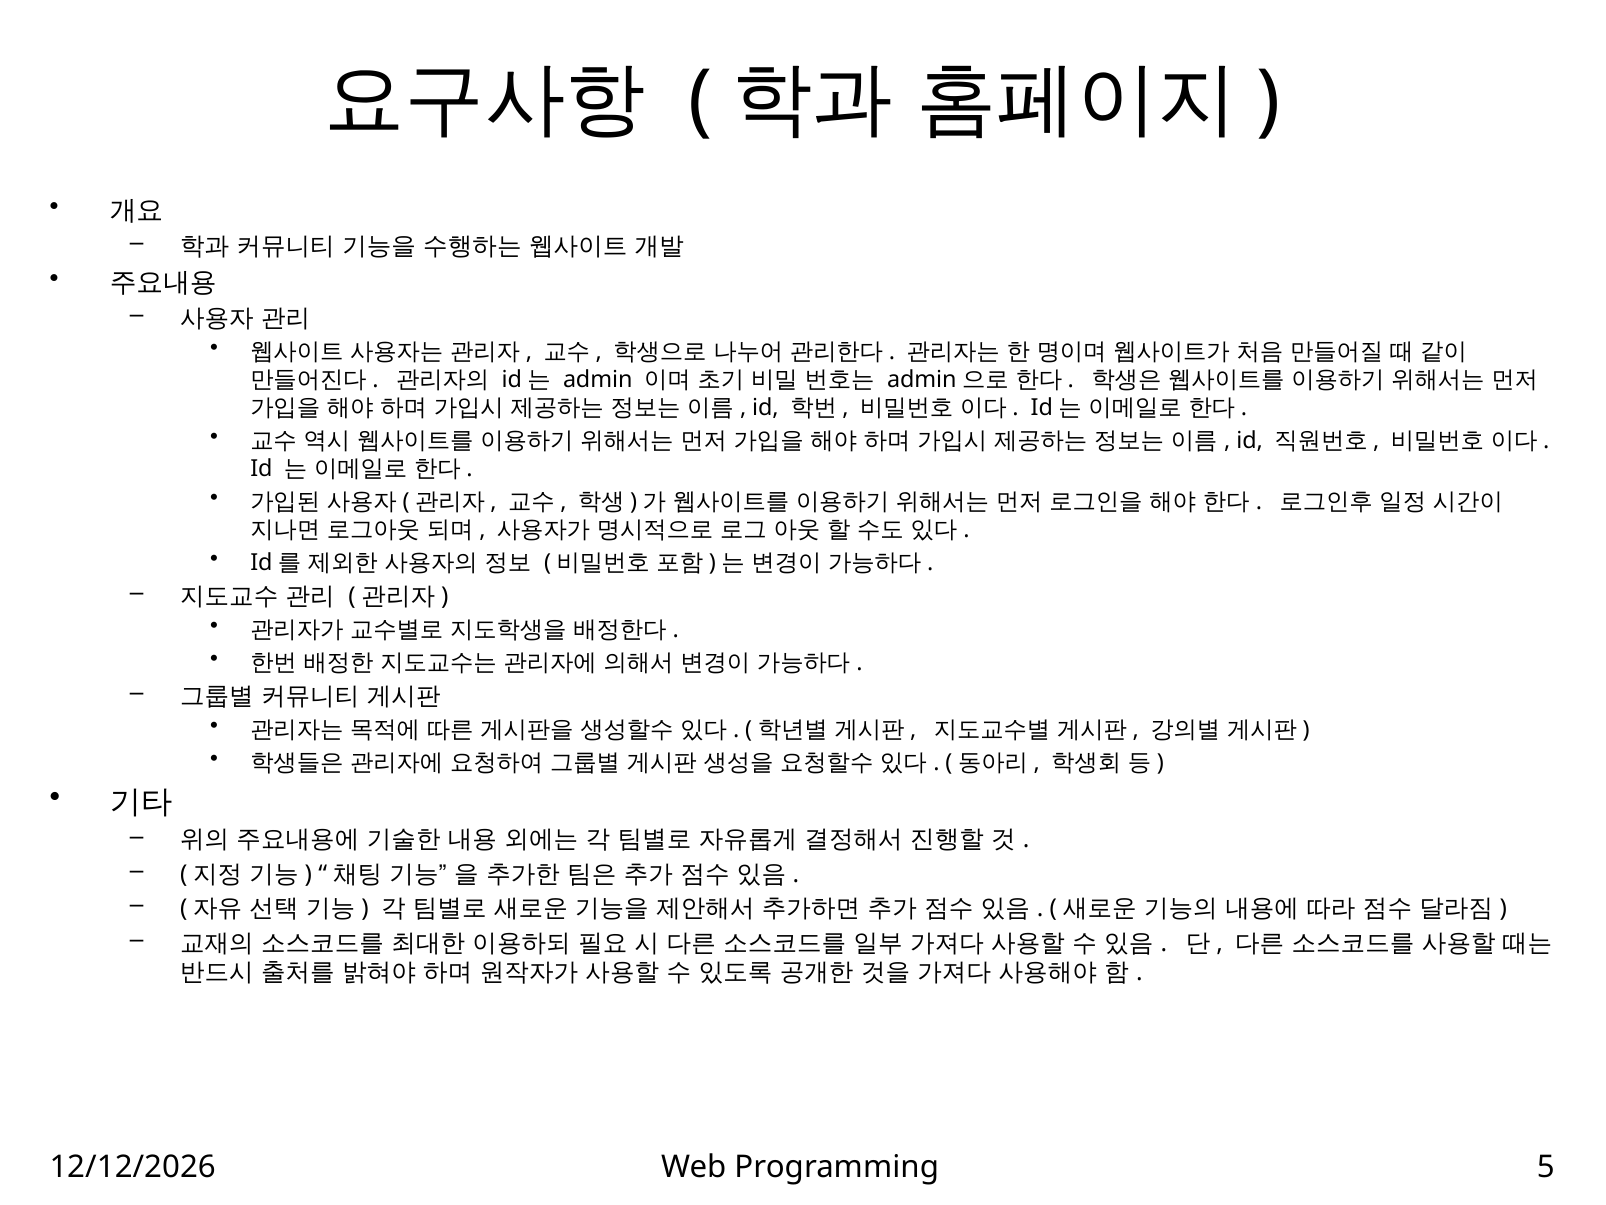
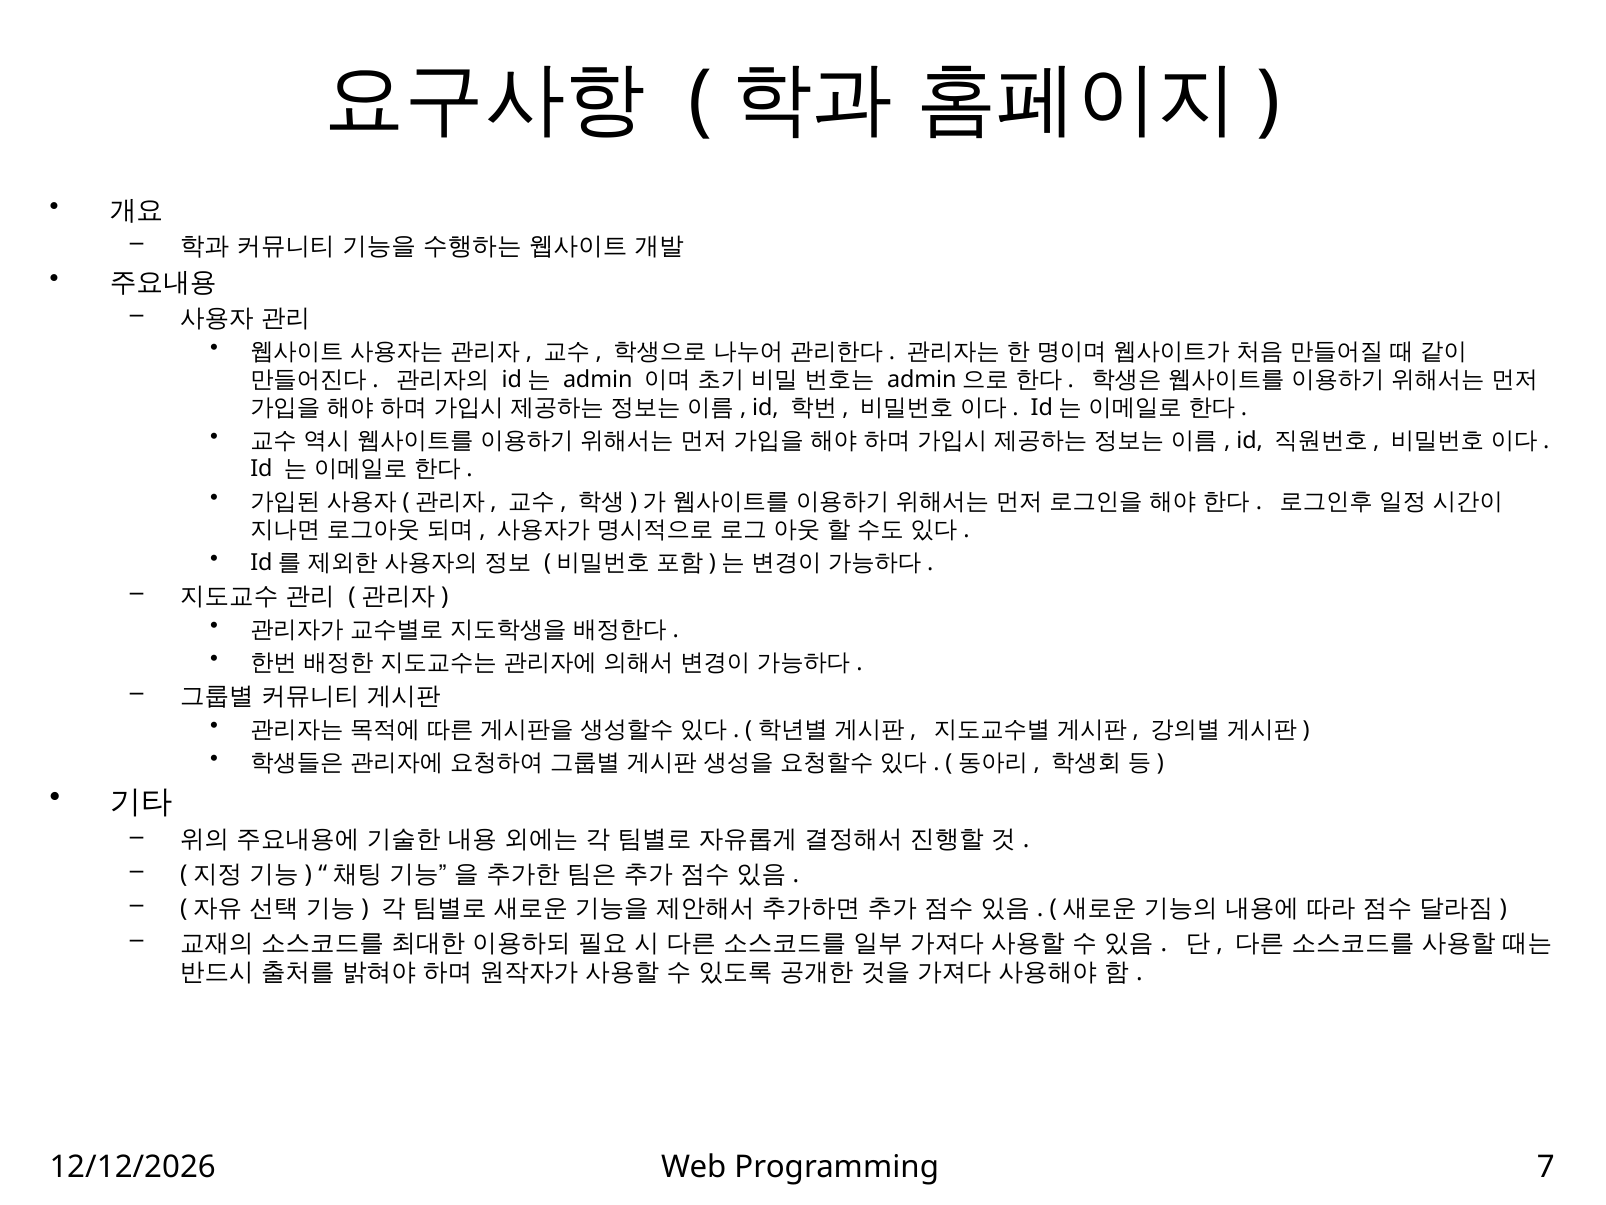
5: 5 -> 7 (1546, 1167)
